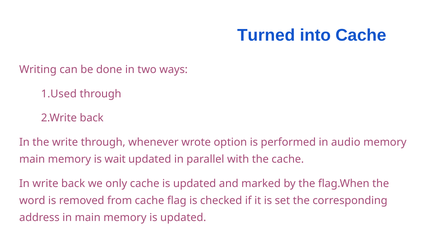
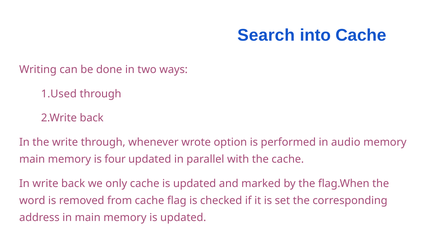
Turned: Turned -> Search (266, 35)
wait: wait -> four (115, 160)
